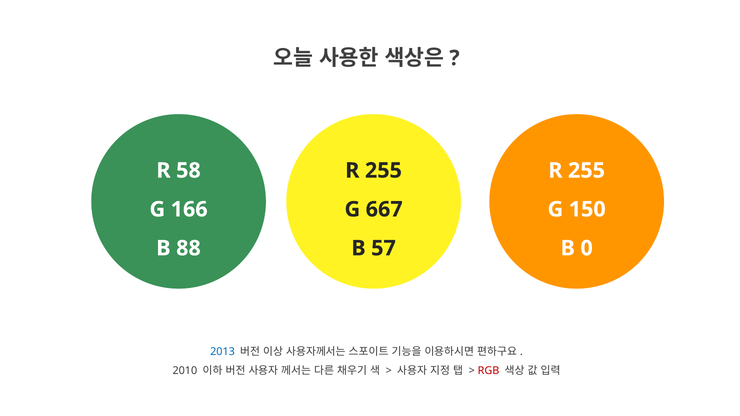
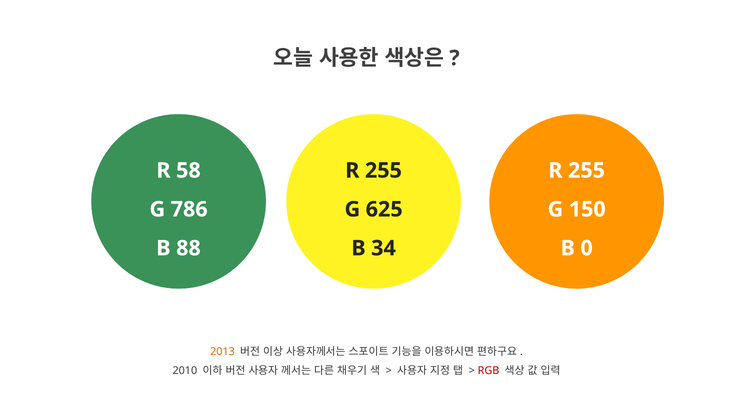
166: 166 -> 786 (189, 209)
667: 667 -> 625 (384, 209)
57: 57 -> 34 (384, 248)
2013 colour: blue -> orange (223, 352)
